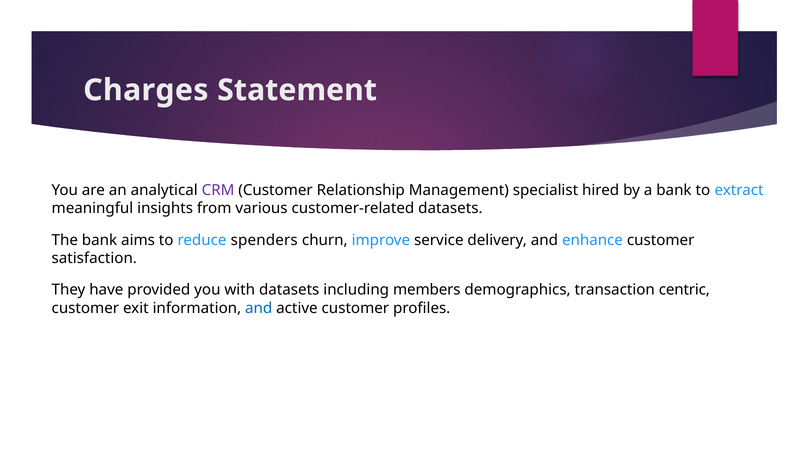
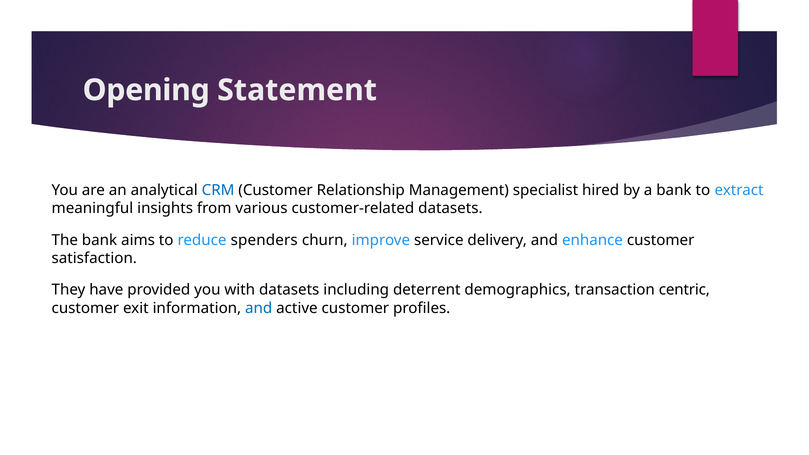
Charges: Charges -> Opening (146, 90)
CRM colour: purple -> blue (218, 190)
members: members -> deterrent (427, 290)
